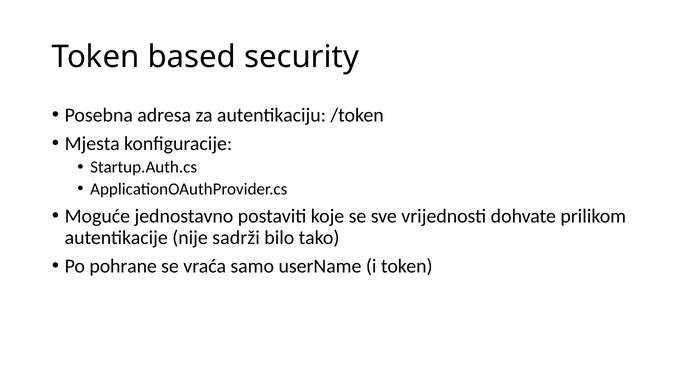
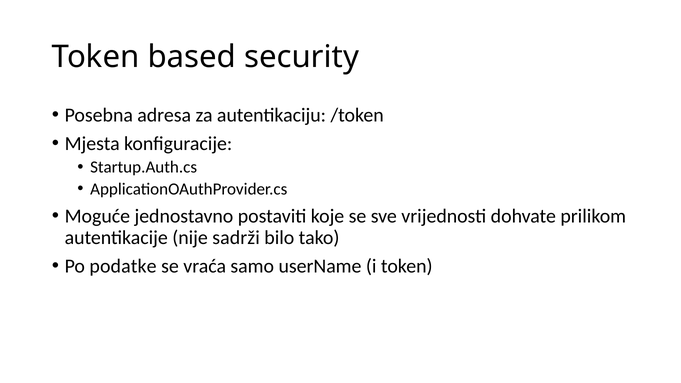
pohrane: pohrane -> podatke (123, 266)
